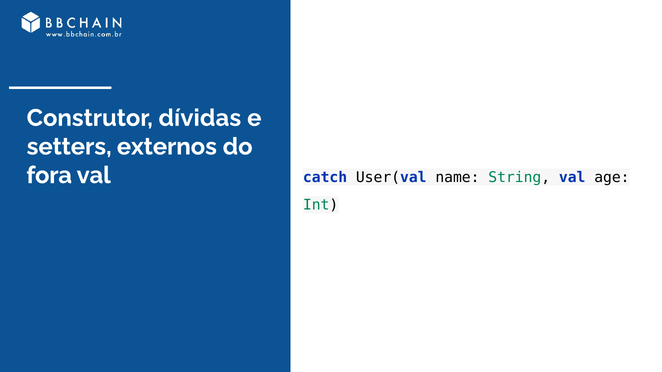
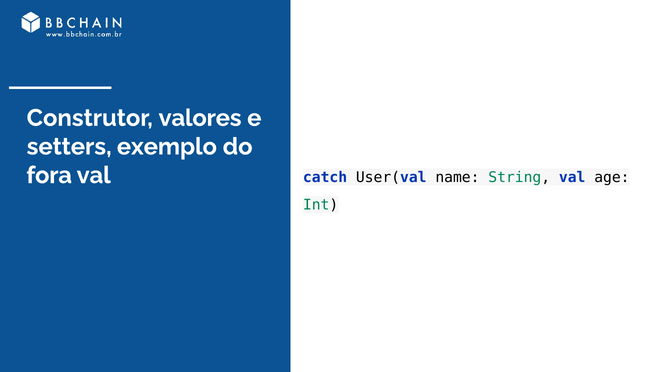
dívidas: dívidas -> valores (200, 118)
externos: externos -> exemplo (167, 147)
